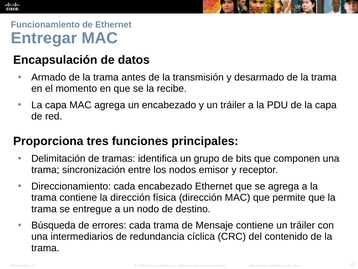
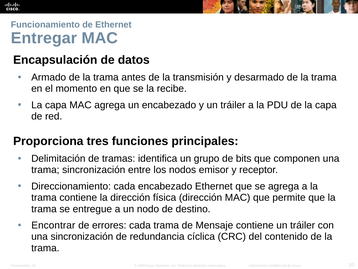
Búsqueda: Búsqueda -> Encontrar (53, 225)
una intermediarios: intermediarios -> sincronización (82, 236)
